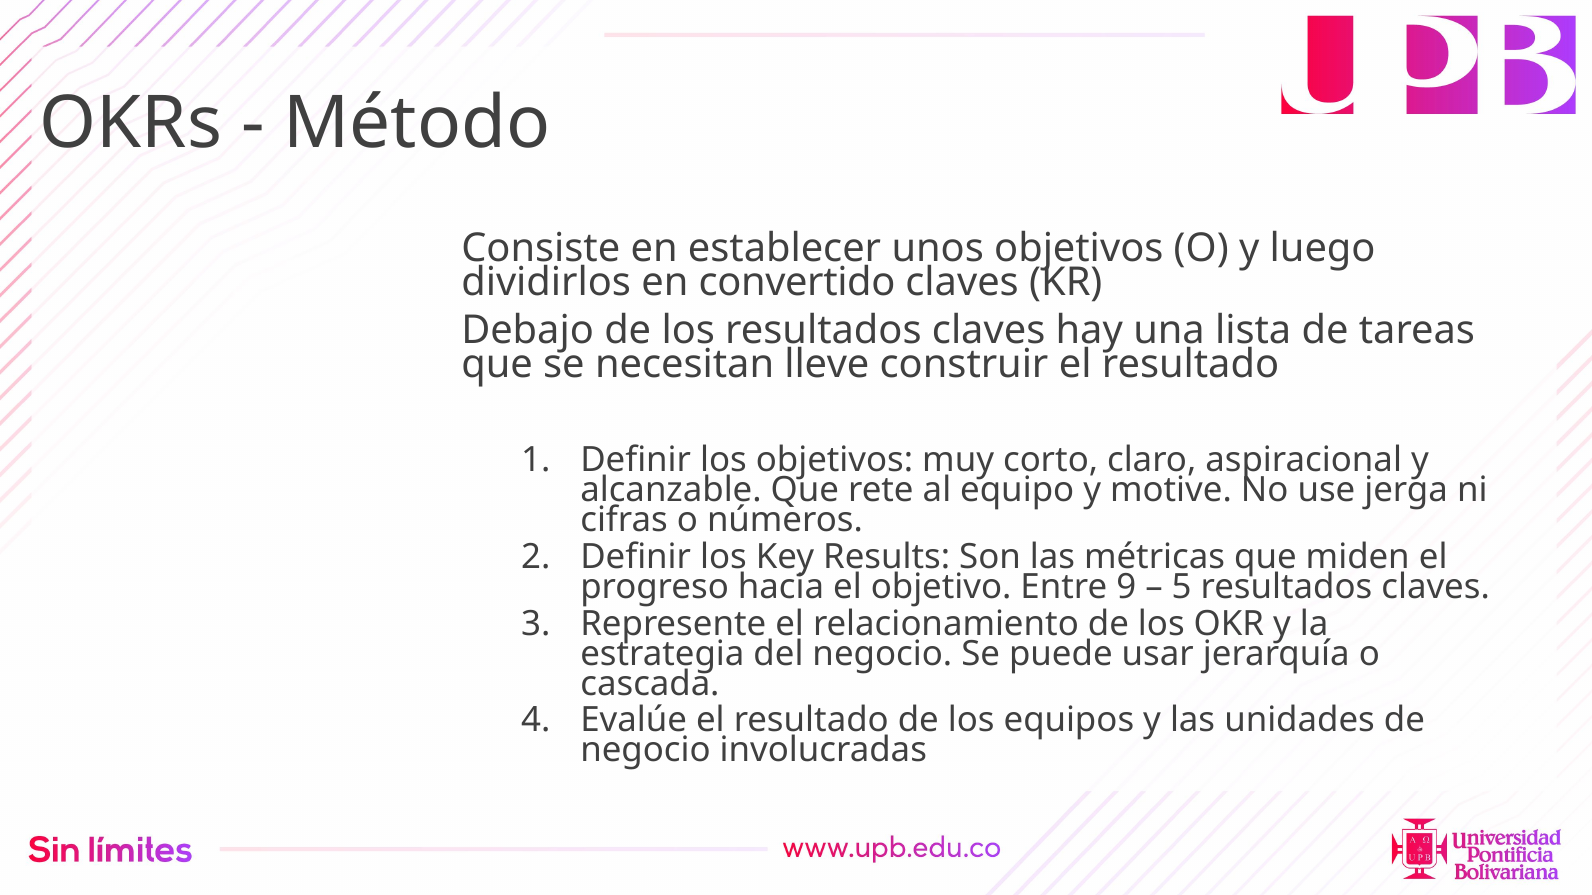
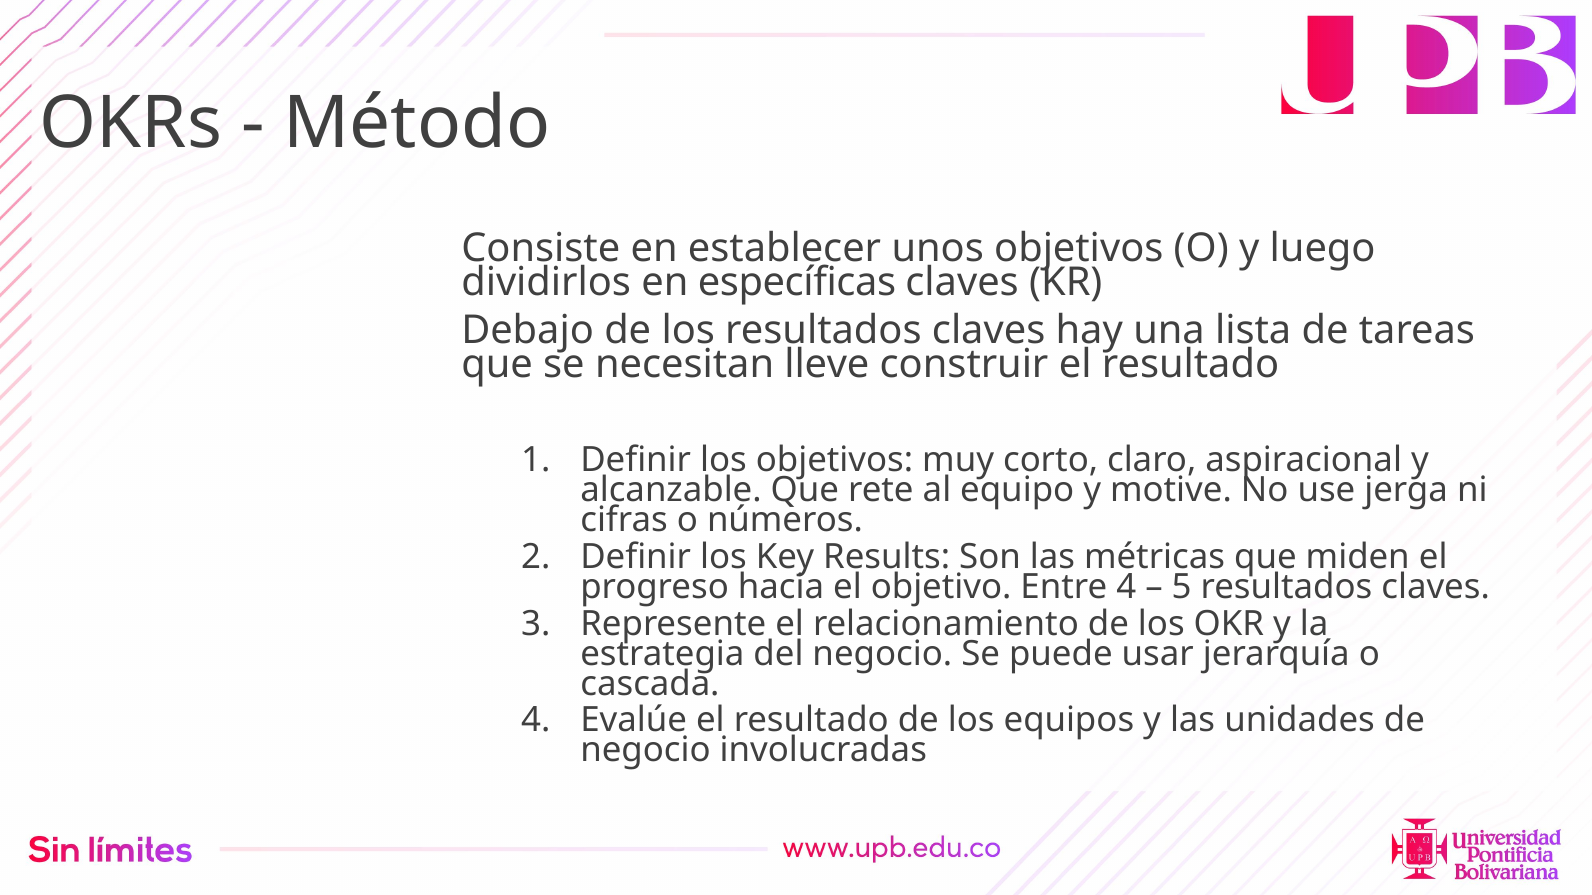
convertido: convertido -> específicas (797, 283)
Entre 9: 9 -> 4 (1126, 587)
